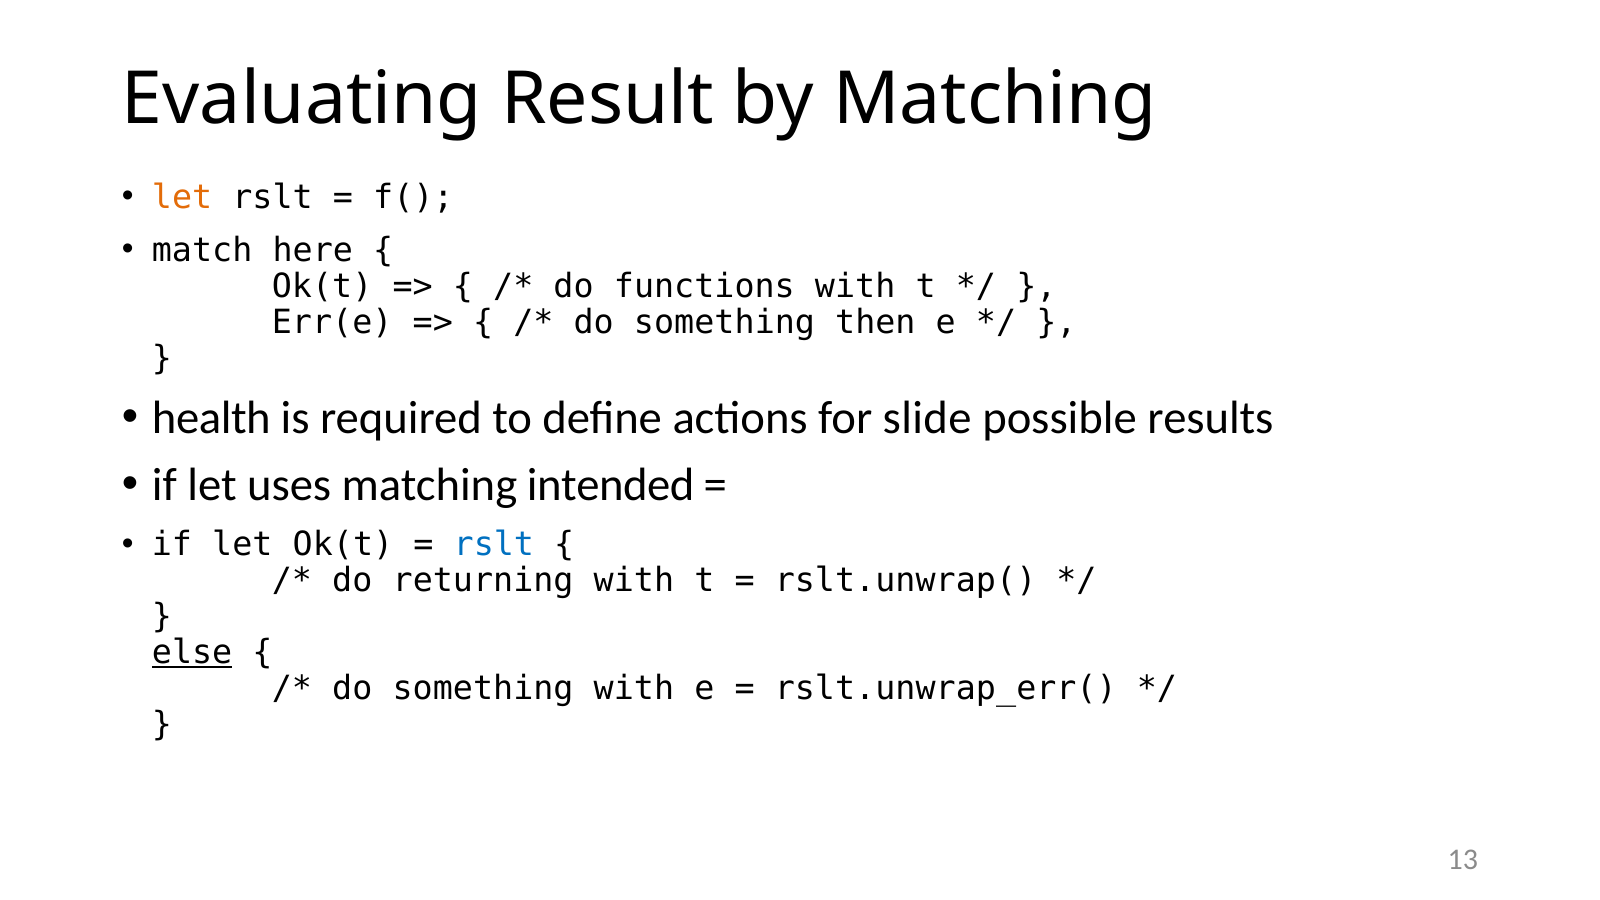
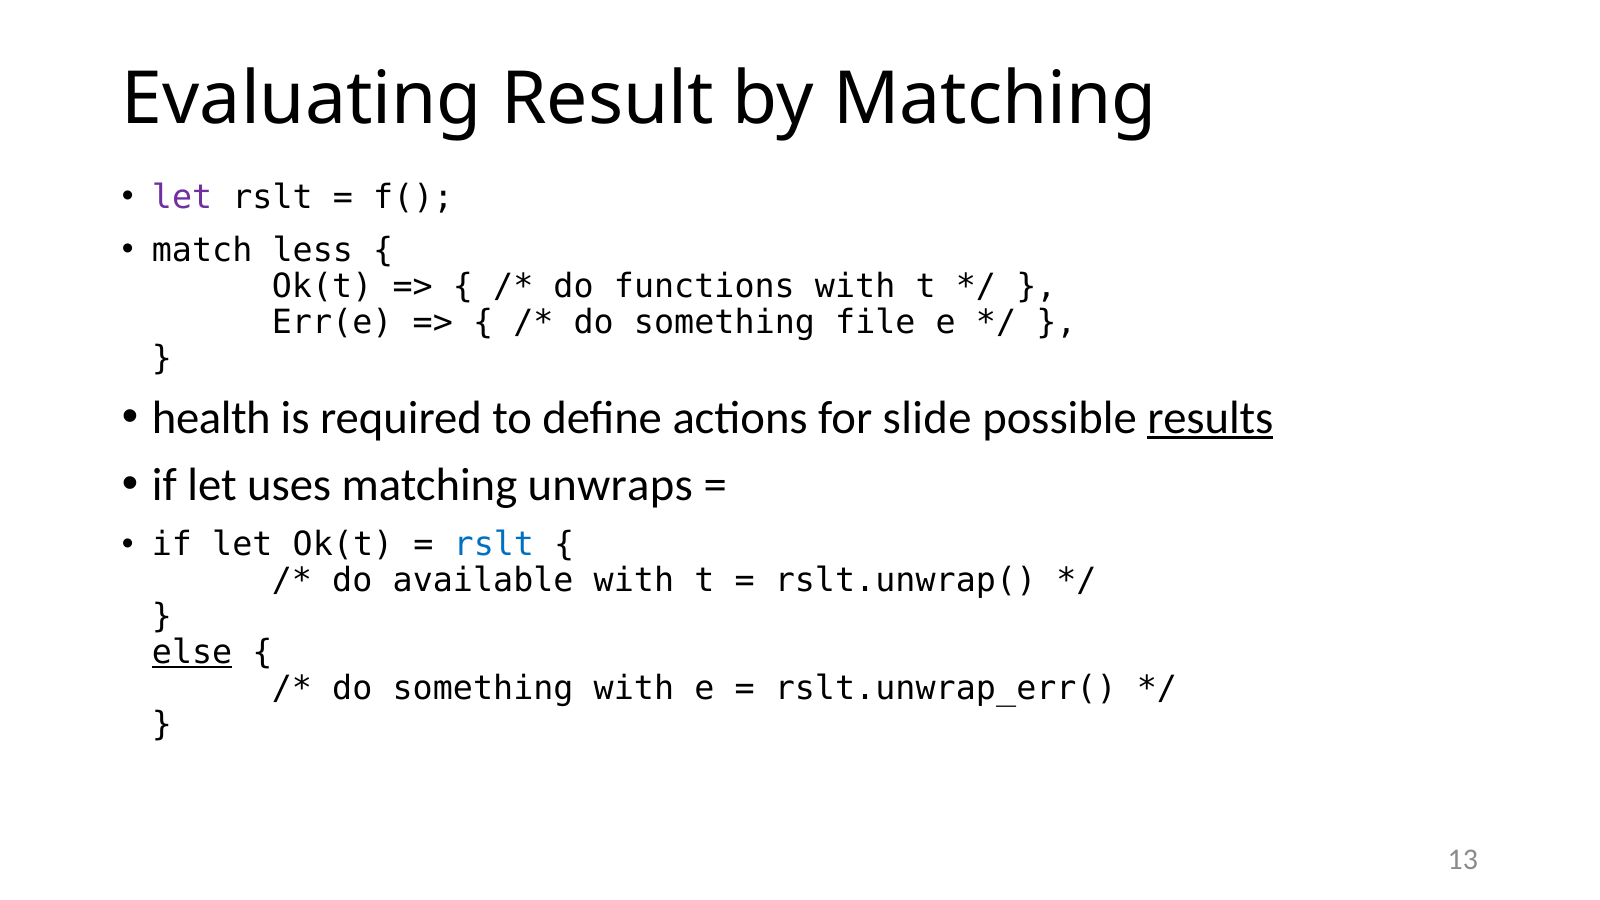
let colour: orange -> purple (182, 197)
here: here -> less (313, 250)
then: then -> file (875, 322)
results underline: none -> present (1210, 418)
intended: intended -> unwraps (610, 485)
returning: returning -> available (483, 581)
